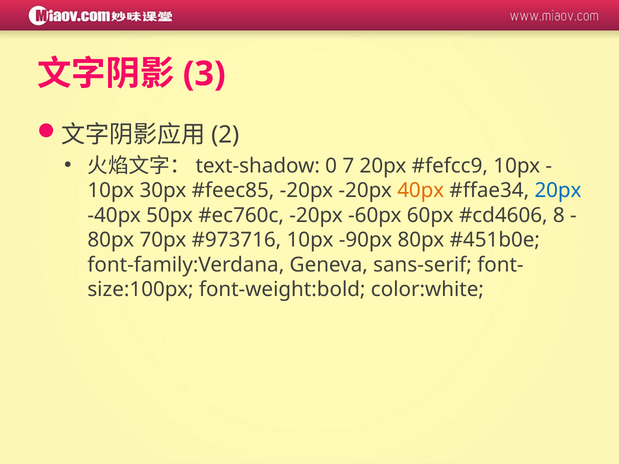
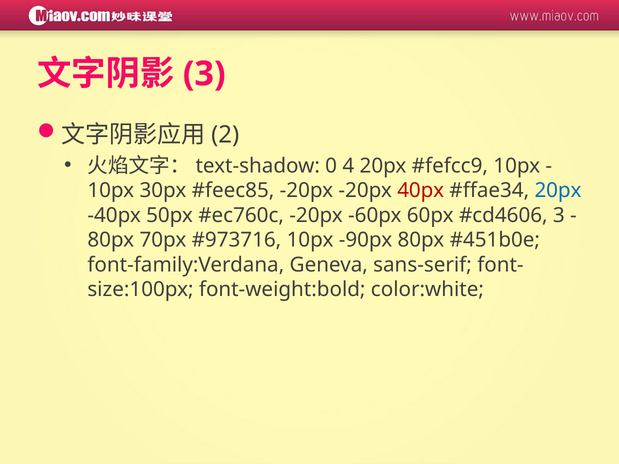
7: 7 -> 4 (348, 166)
40px colour: orange -> red (421, 191)
8: 8 -> 3 (559, 215)
